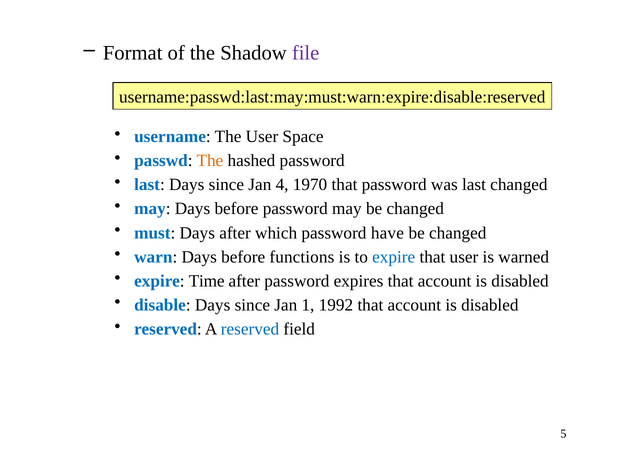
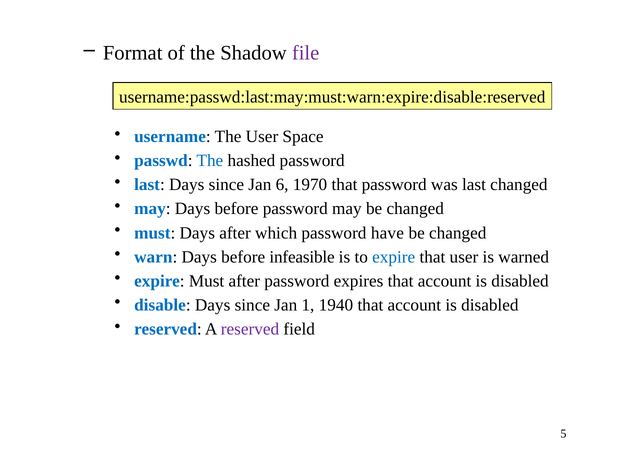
The colour: orange -> blue (210, 161)
4: 4 -> 6 (282, 185)
functions: functions -> infeasible (302, 257)
expire Time: Time -> Must (207, 281)
1992: 1992 -> 1940 (336, 305)
reserved colour: blue -> purple (250, 329)
